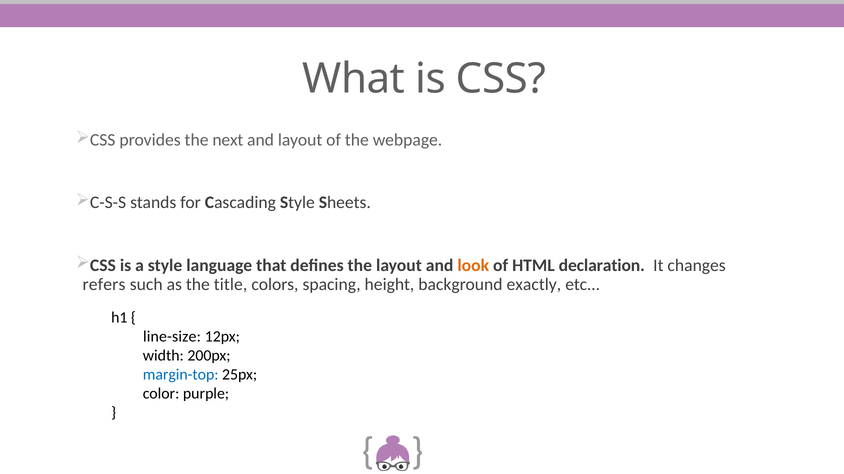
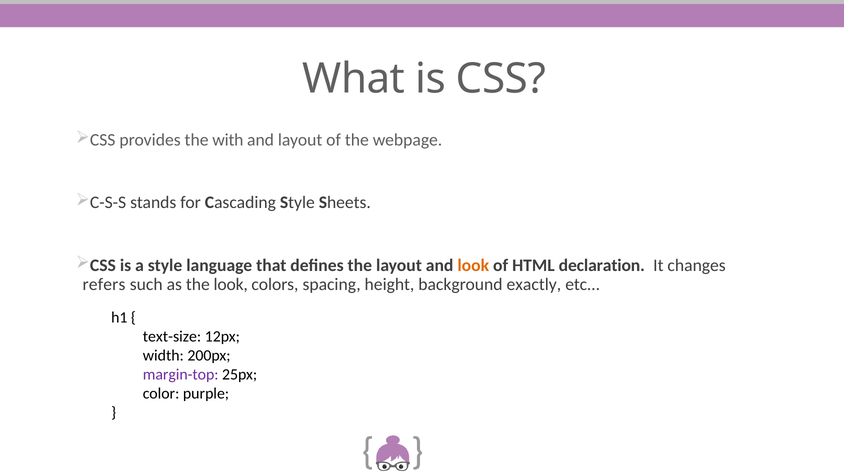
next: next -> with (228, 140)
the title: title -> look (231, 285)
line-size: line-size -> text-size (172, 337)
margin-top colour: blue -> purple (181, 375)
